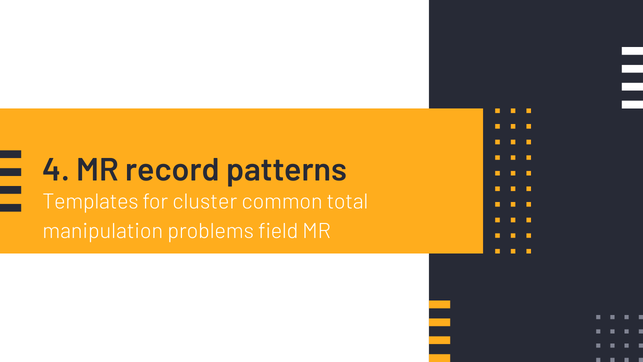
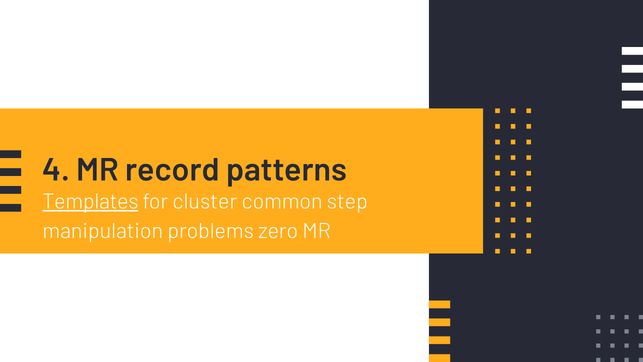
Templates underline: none -> present (90, 201)
total: total -> step (347, 201)
field: field -> zero (278, 231)
